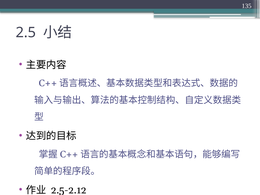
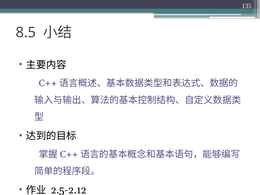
2.5: 2.5 -> 8.5 (26, 33)
